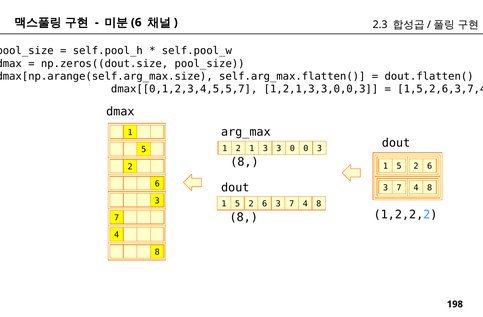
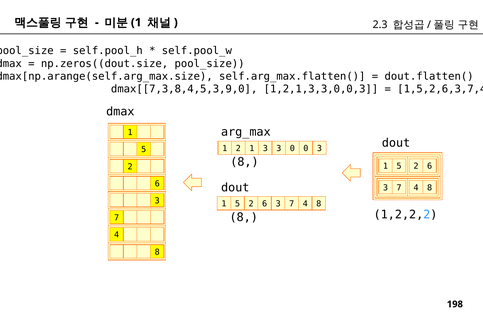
6: 6 -> 1 (136, 22)
dmax[[0,1,2,3,4,5,5,7: dmax[[0,1,2,3,4,5,5,7 -> dmax[[7,3,8,4,5,3,9,0 (184, 89)
